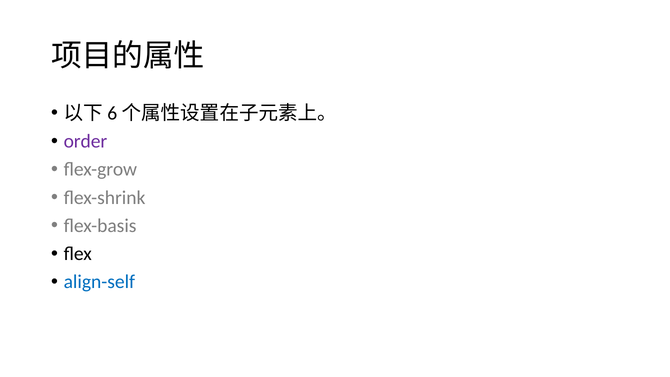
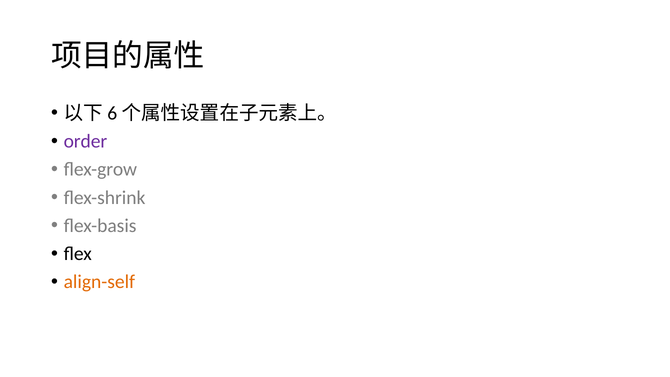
align-self colour: blue -> orange (99, 282)
